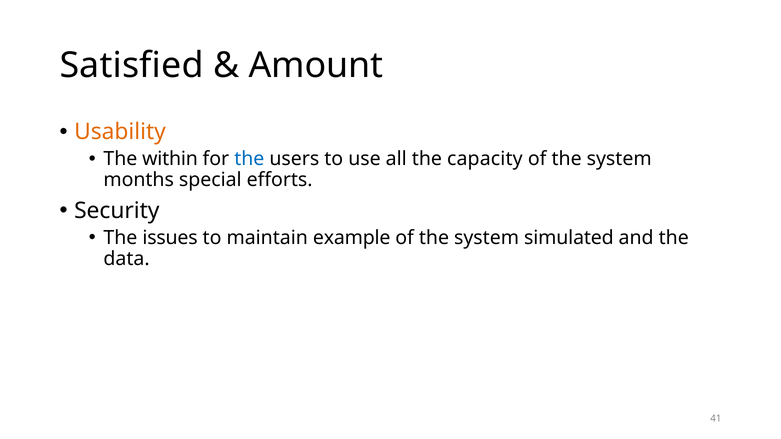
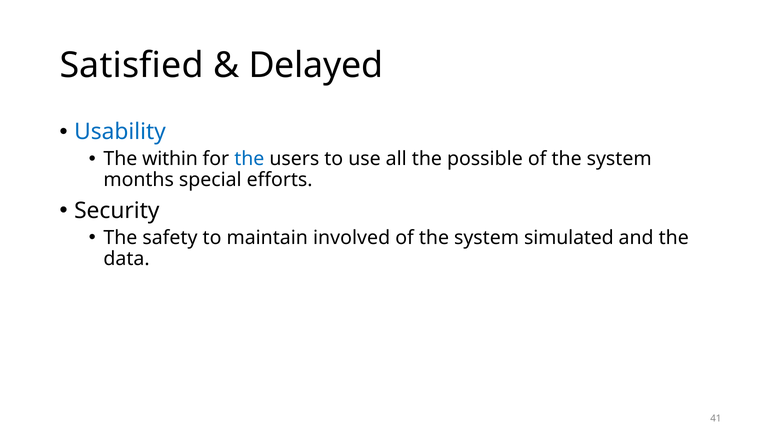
Amount: Amount -> Delayed (316, 66)
Usability colour: orange -> blue (120, 132)
capacity: capacity -> possible (485, 159)
issues: issues -> safety (170, 238)
example: example -> involved (352, 238)
